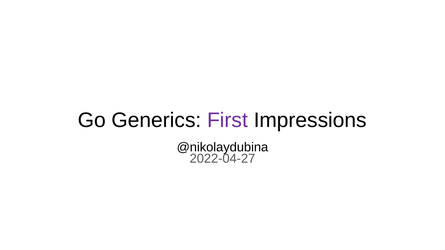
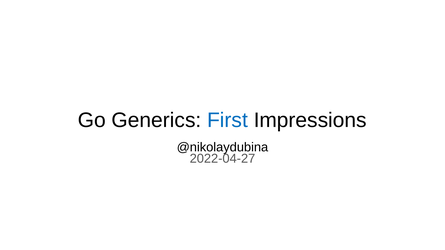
First colour: purple -> blue (228, 120)
